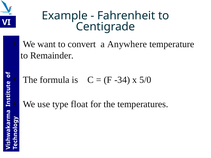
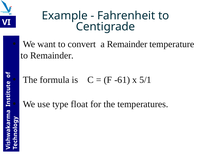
a Anywhere: Anywhere -> Remainder (127, 44)
-34: -34 -> -61 (122, 80)
5/0: 5/0 -> 5/1 (145, 80)
